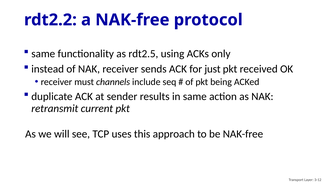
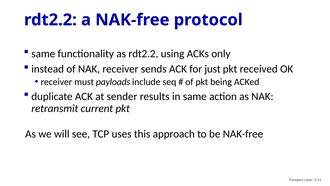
as rdt2.5: rdt2.5 -> rdt2.2 (143, 54)
channels: channels -> payloads (113, 82)
